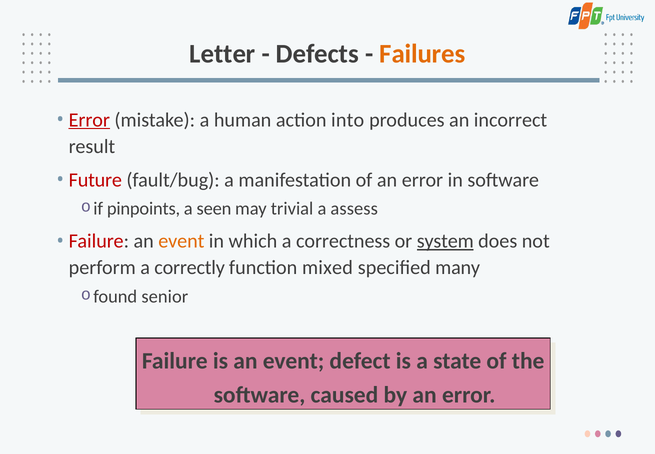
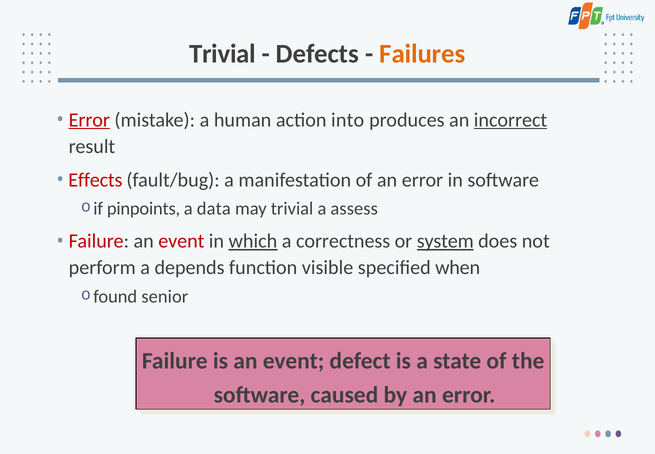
Letter: Letter -> Trivial (223, 54)
incorrect underline: none -> present (511, 120)
Future: Future -> Effects (95, 180)
seen: seen -> data (214, 208)
event colour: orange -> red (181, 241)
which underline: none -> present (253, 241)
correctly: correctly -> depends (190, 267)
mixed: mixed -> visible (328, 267)
many: many -> when (458, 267)
